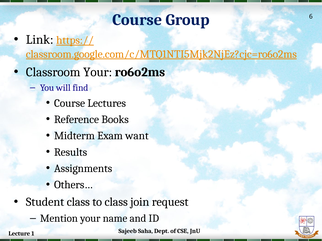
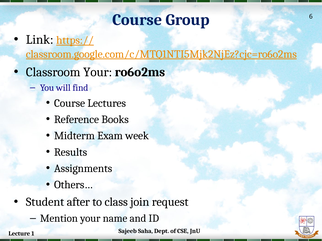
want: want -> week (137, 136)
Student class: class -> after (78, 202)
